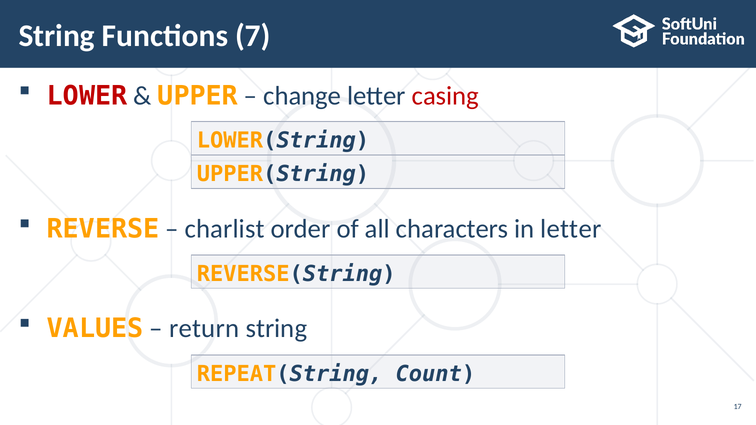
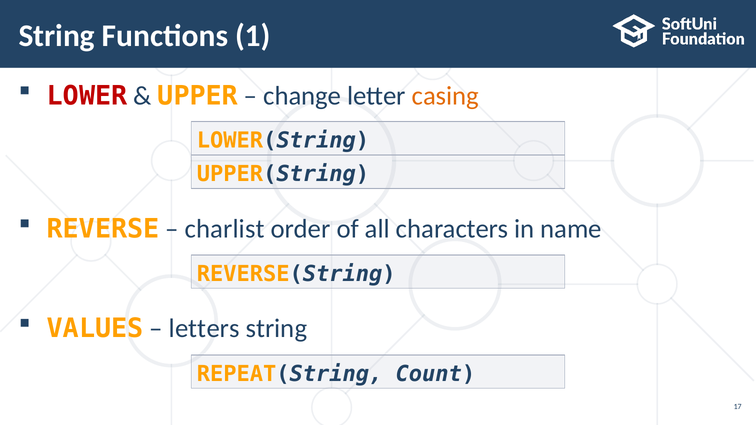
7: 7 -> 1 (253, 36)
casing colour: red -> orange (445, 96)
in letter: letter -> name (571, 229)
return: return -> letters (204, 329)
